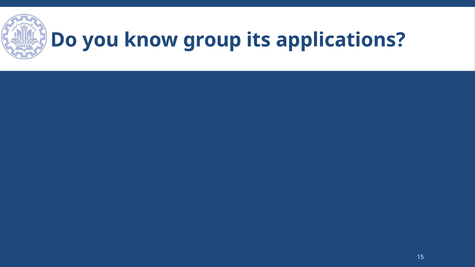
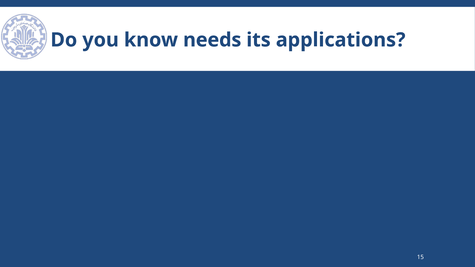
group: group -> needs (212, 40)
